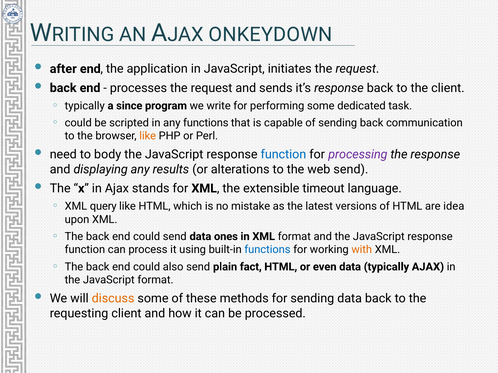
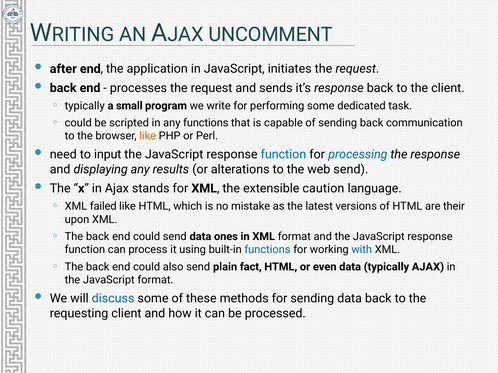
ONKEYDOWN: ONKEYDOWN -> UNCOMMENT (271, 35)
since: since -> small (129, 106)
body: body -> input (108, 155)
processing colour: purple -> blue (358, 155)
timeout: timeout -> caution (323, 189)
query: query -> failed (103, 206)
idea: idea -> their (454, 206)
with colour: orange -> blue (362, 250)
discuss colour: orange -> blue (113, 299)
